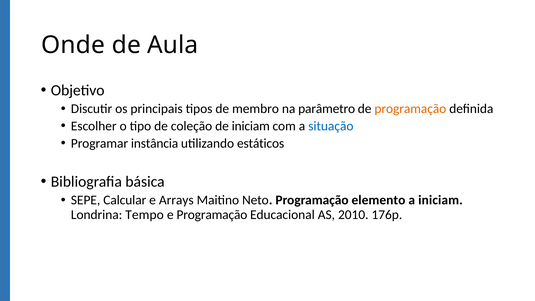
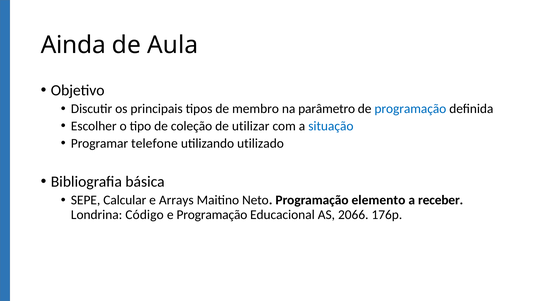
Onde: Onde -> Ainda (73, 45)
programação colour: orange -> blue (410, 109)
de iniciam: iniciam -> utilizar (251, 126)
instância: instância -> telefone (154, 143)
estáticos: estáticos -> utilizado (260, 143)
a iniciam: iniciam -> receber (441, 200)
Tempo: Tempo -> Código (145, 215)
2010: 2010 -> 2066 (353, 215)
